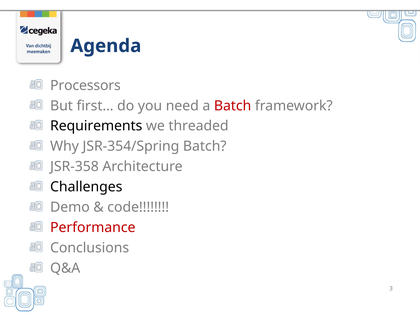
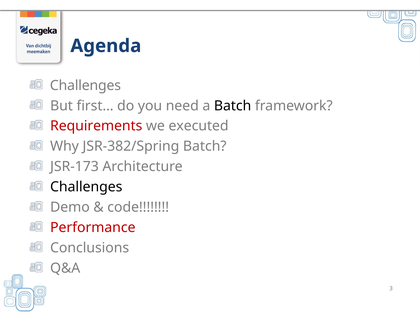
Processors: Processors -> Challenges (85, 85)
Batch colour: red -> black (233, 106)
Requirements colour: black -> red (96, 126)
threaded: threaded -> executed (199, 126)
JSR-354/Spring: JSR-354/Spring -> JSR-382/Spring (131, 146)
JSR-358: JSR-358 -> JSR-173 (74, 167)
